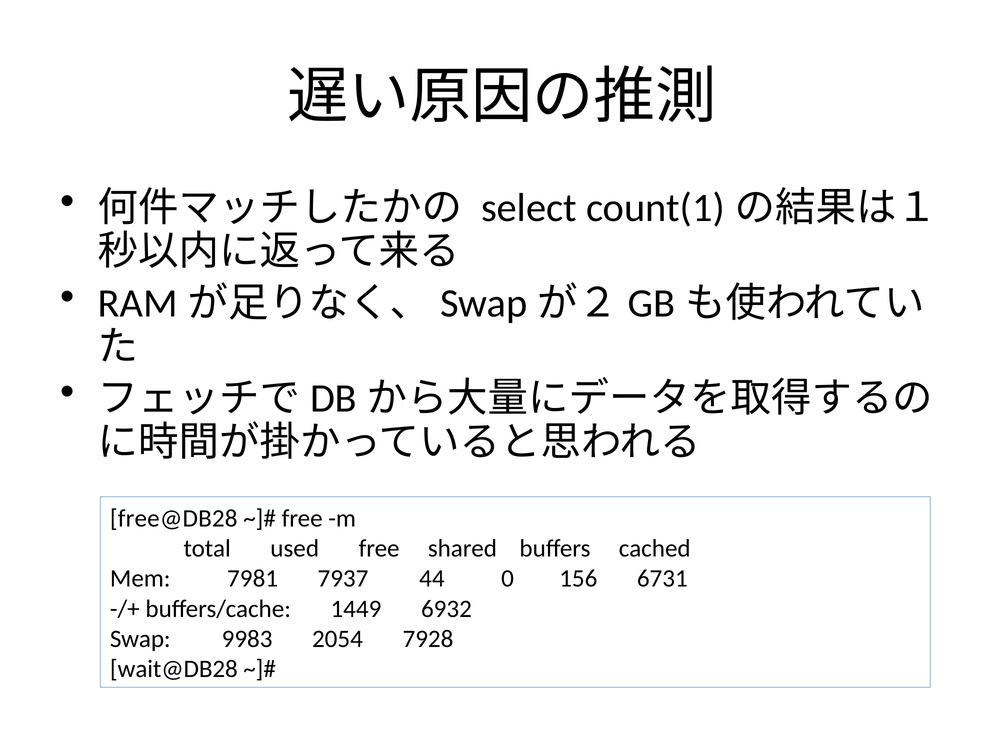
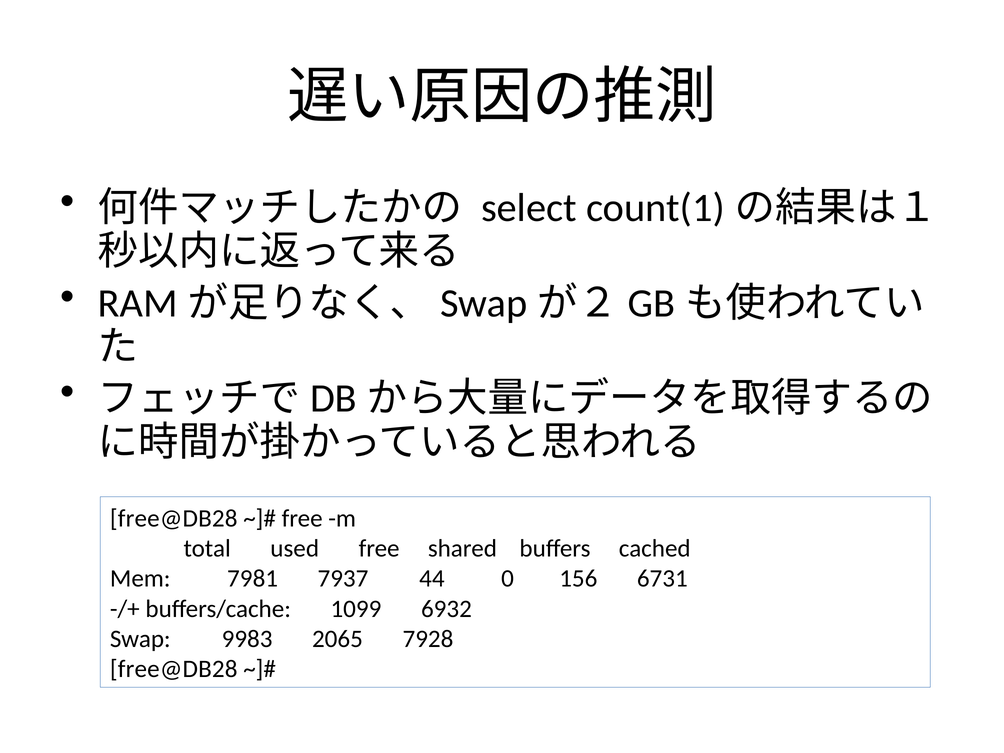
1449: 1449 -> 1099 (356, 609)
2054: 2054 -> 2065 (337, 639)
wait@DB28: wait@DB28 -> free@DB28 (174, 669)
